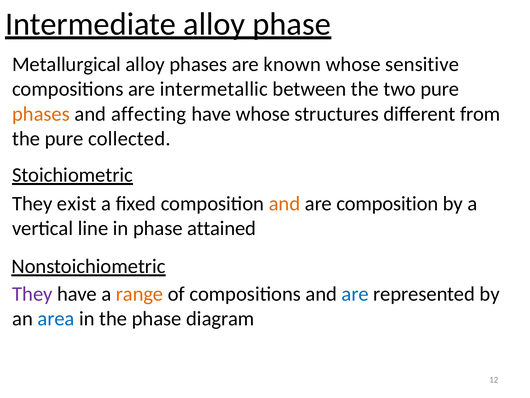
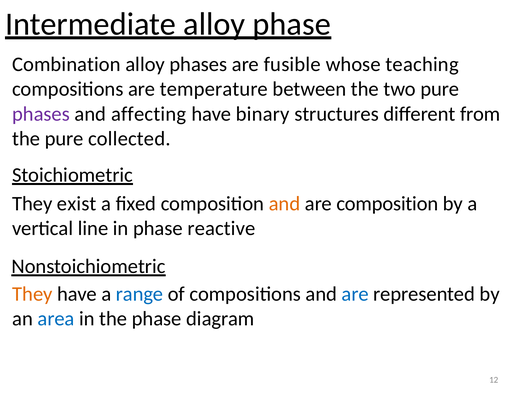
Metallurgical: Metallurgical -> Combination (66, 64)
known: known -> fusible (292, 64)
sensitive: sensitive -> teaching (422, 64)
intermetallic: intermetallic -> temperature (214, 89)
phases colour: orange -> purple (41, 114)
have whose: whose -> binary (263, 114)
attained: attained -> reactive (221, 228)
They colour: purple -> orange (32, 294)
range colour: orange -> blue (140, 294)
